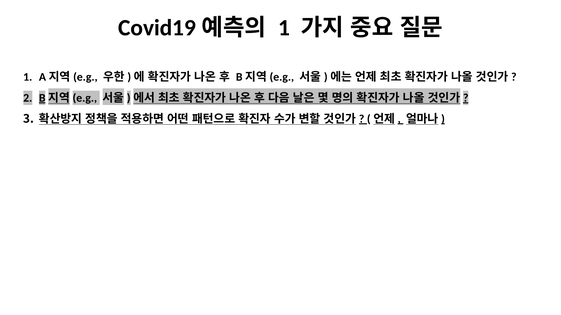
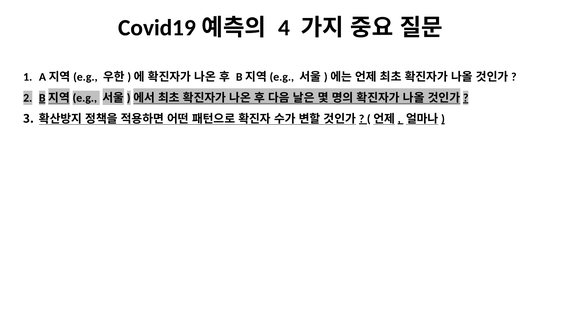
1: 1 -> 4 (284, 28)
